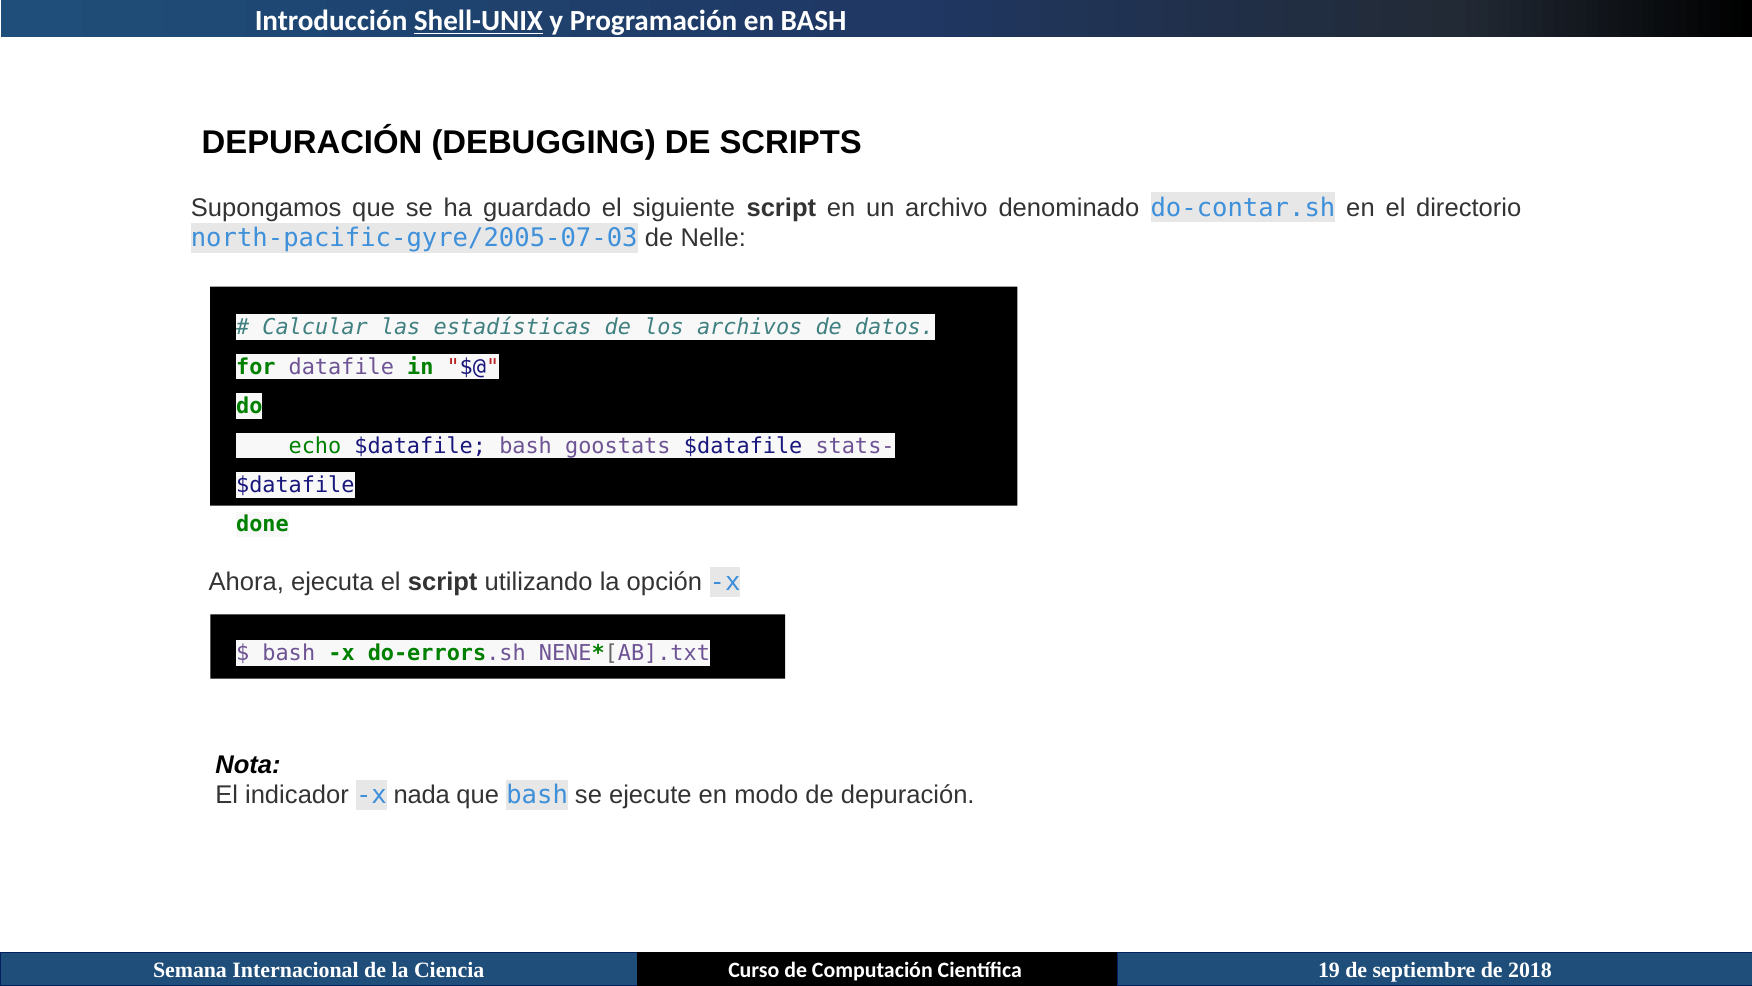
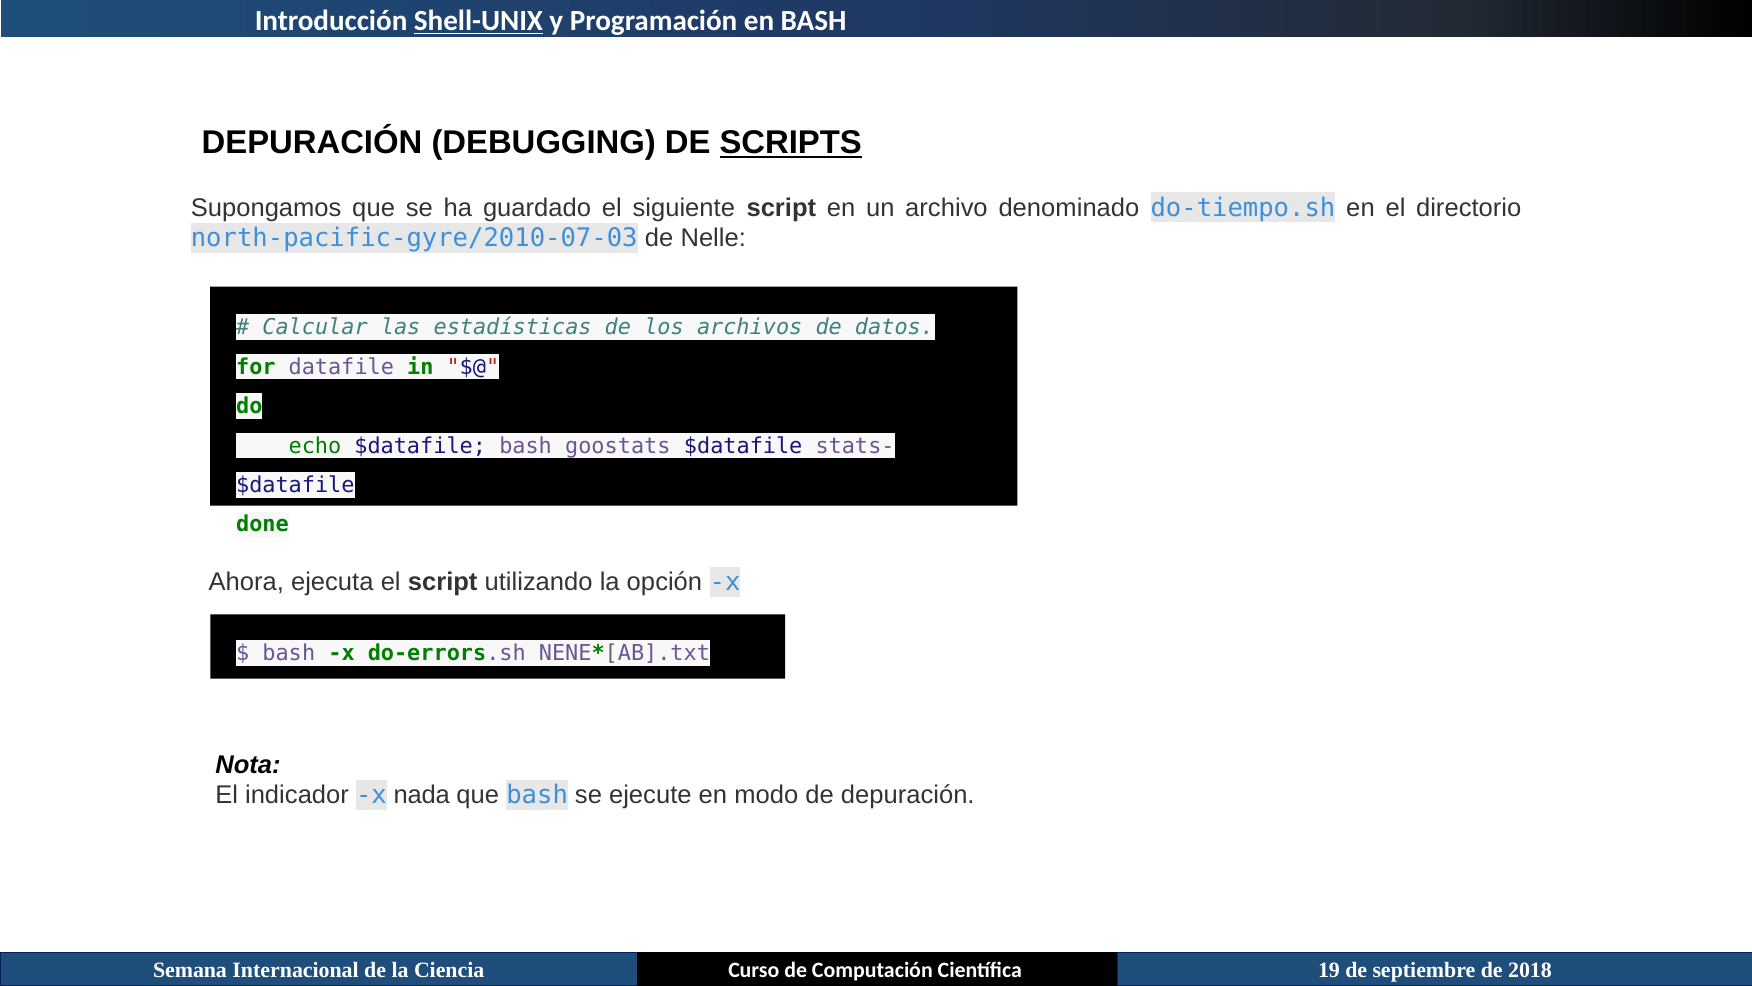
SCRIPTS underline: none -> present (791, 143)
do-contar.sh: do-contar.sh -> do-tiempo.sh (1243, 208)
north-pacific-gyre/2005-07-03: north-pacific-gyre/2005-07-03 -> north-pacific-gyre/2010-07-03 (414, 238)
